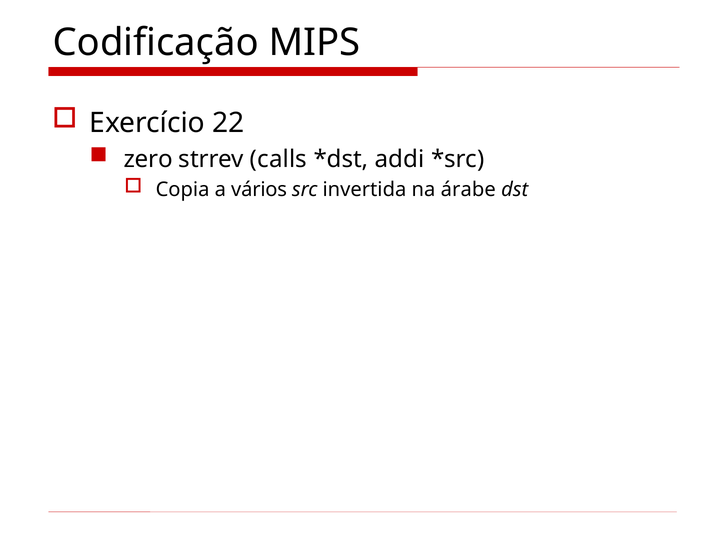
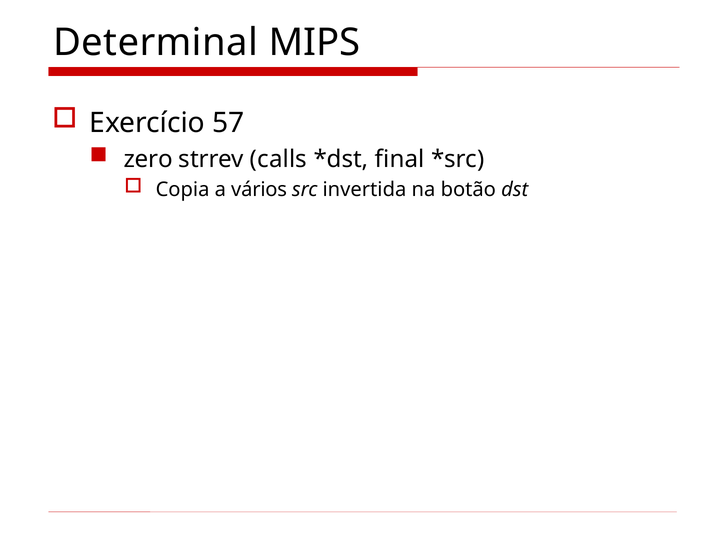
Codificação: Codificação -> Determinal (156, 42)
22: 22 -> 57 (228, 123)
addi: addi -> final (400, 159)
árabe: árabe -> botão (468, 189)
